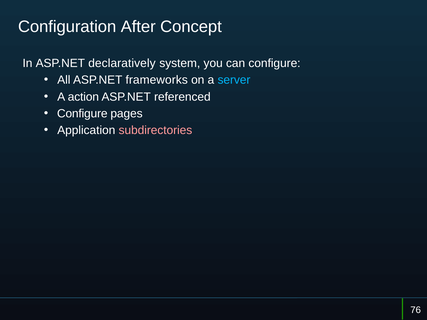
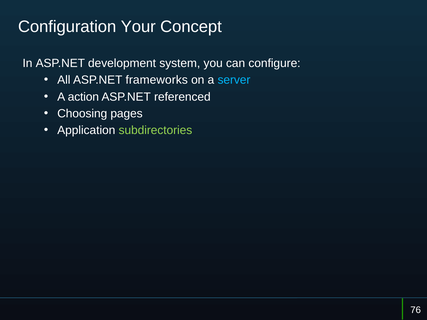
After: After -> Your (138, 27)
declaratively: declaratively -> development (122, 63)
Configure: Configure -> Choosing (82, 114)
subdirectories colour: pink -> light green (155, 131)
